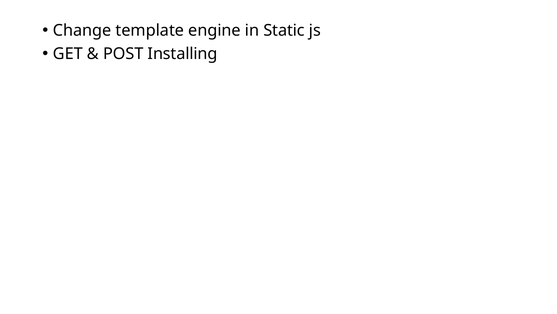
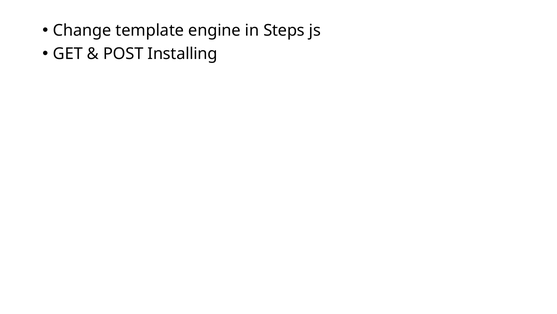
Static: Static -> Steps (284, 30)
